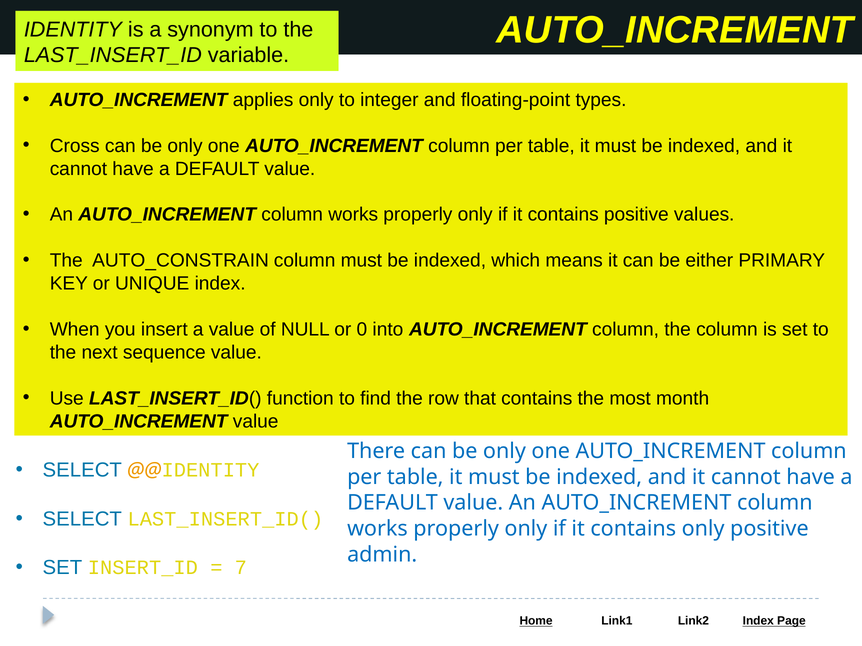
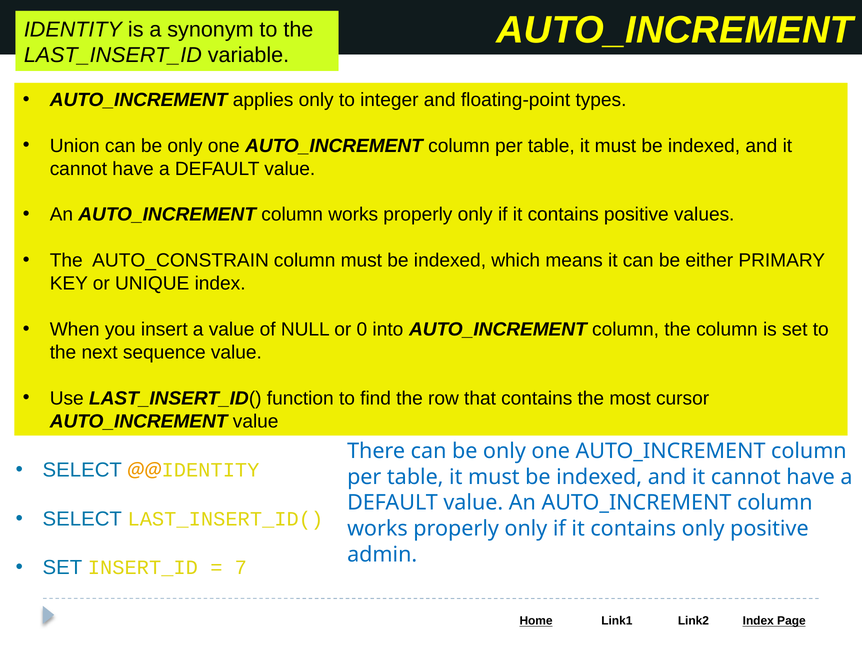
Cross: Cross -> Union (75, 146)
month: month -> cursor (683, 399)
